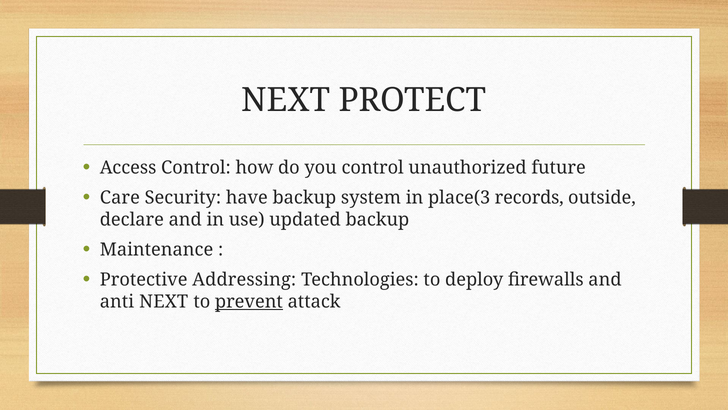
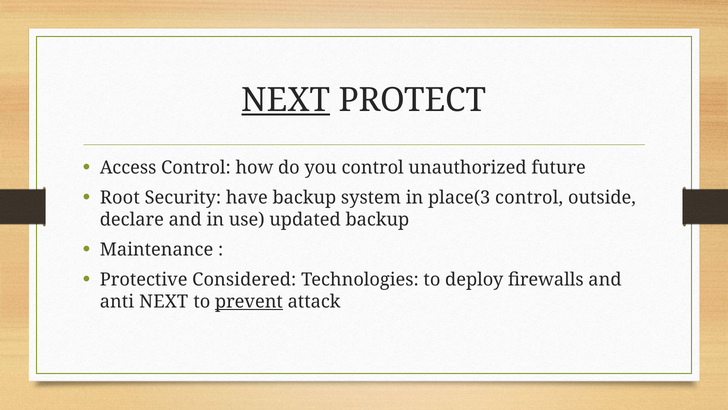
NEXT underline: none -> present (286, 100)
Care: Care -> Root (120, 198)
place(3 records: records -> control (529, 198)
Addressing: Addressing -> Considered (244, 280)
